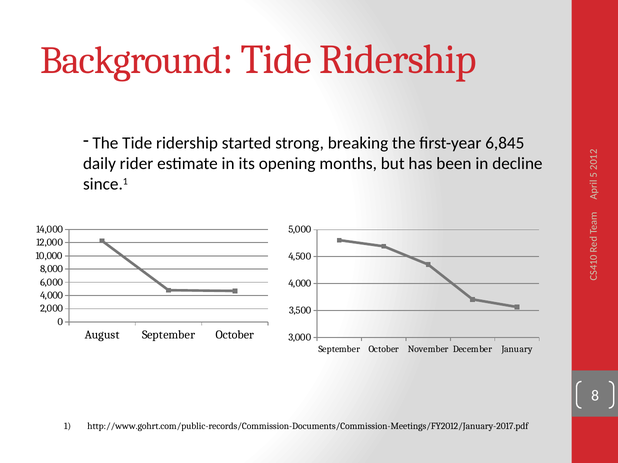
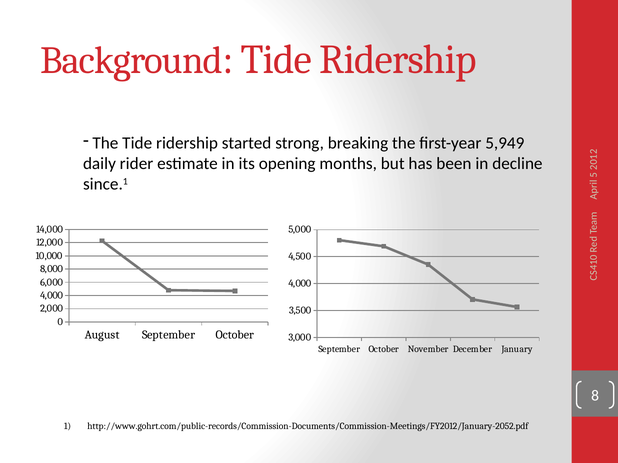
6,845: 6,845 -> 5,949 (505, 143)
http://www.gohrt.com/public-records/Commission-Documents/Commission-Meetings/FY2012/January-2017.pdf: http://www.gohrt.com/public-records/Commission-Documents/Commission-Meetings/FY2012/January-2017.pdf -> http://www.gohrt.com/public-records/Commission-Documents/Commission-Meetings/FY2012/January-2052.pdf (308, 427)
